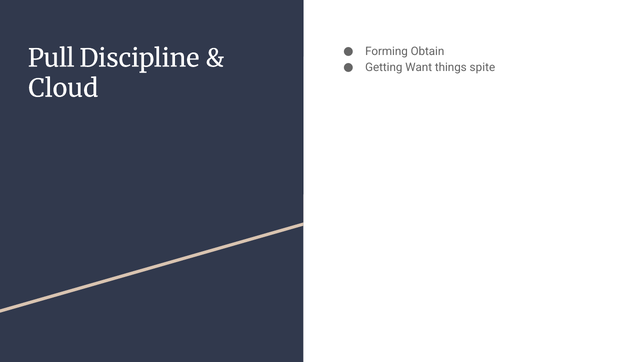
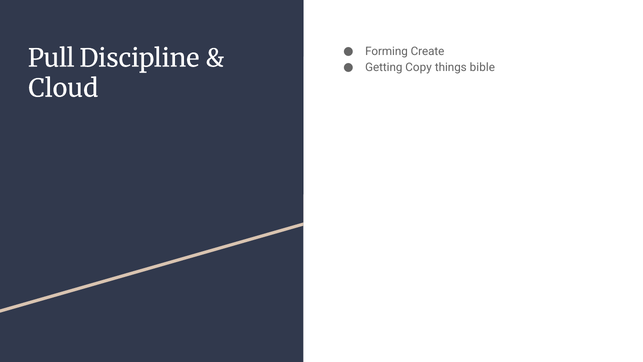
Obtain: Obtain -> Create (427, 52)
Want: Want -> Copy (419, 68)
spite: spite -> bible (482, 68)
